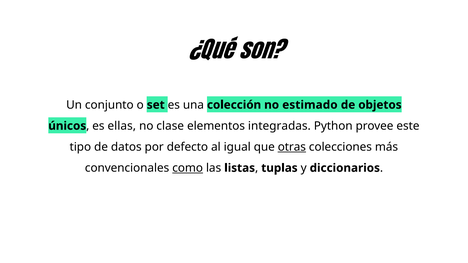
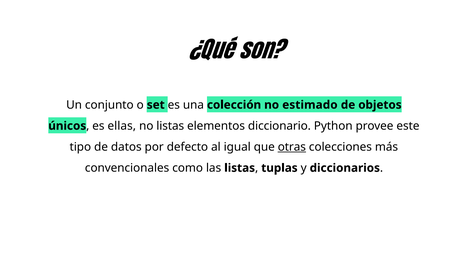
no clase: clase -> listas (170, 126)
integradas: integradas -> diccionario (279, 126)
como underline: present -> none (188, 168)
